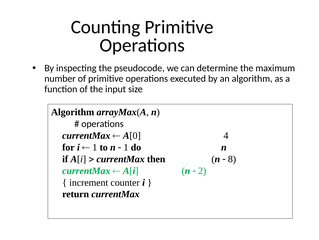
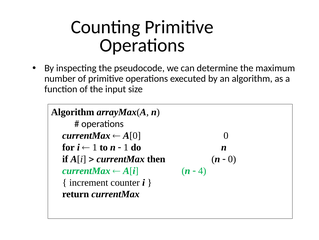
A[0 4: 4 -> 0 (226, 135)
8: 8 -> 0 (232, 159)
2: 2 -> 4 (202, 170)
